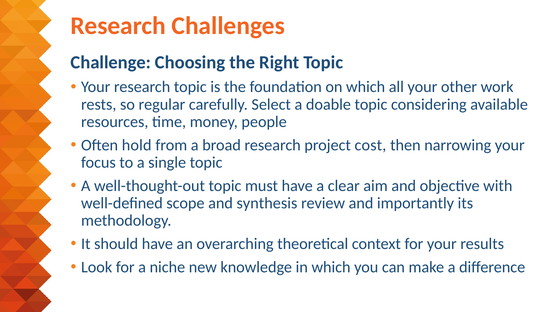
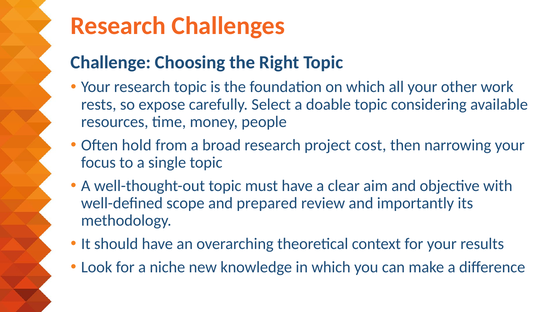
regular: regular -> expose (162, 104)
synthesis: synthesis -> prepared (267, 203)
